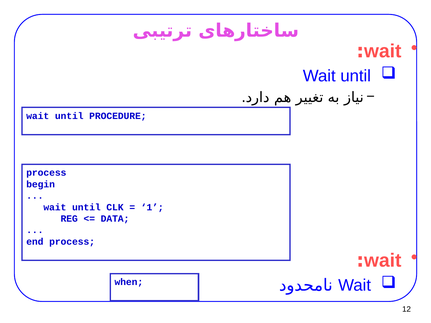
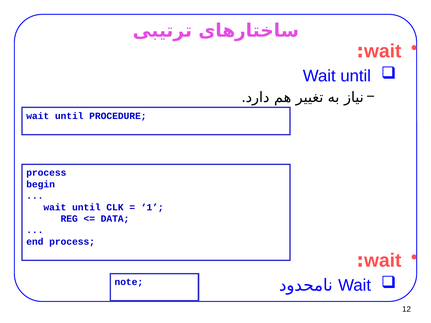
when: when -> note (129, 282)
